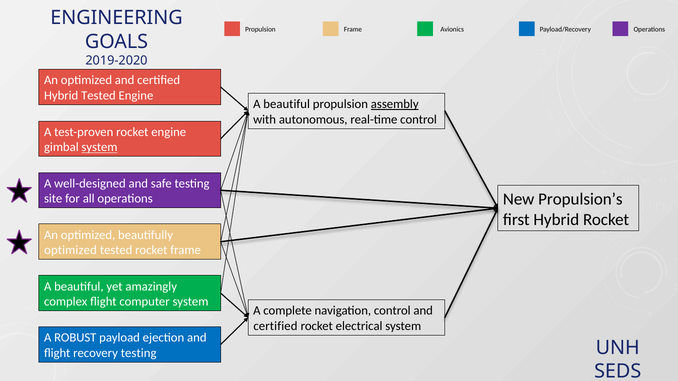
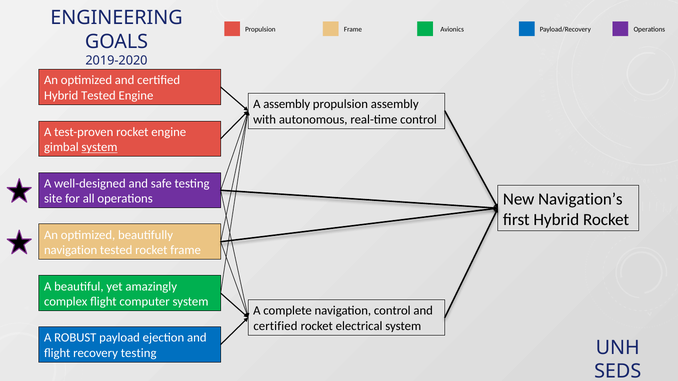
beautiful: beautiful -> assembly (287, 104)
assembly underline: present -> none (395, 104)
Propulsion’s: Propulsion’s -> Navigation’s (580, 199)
optimized: optimized -> navigation (71, 250)
